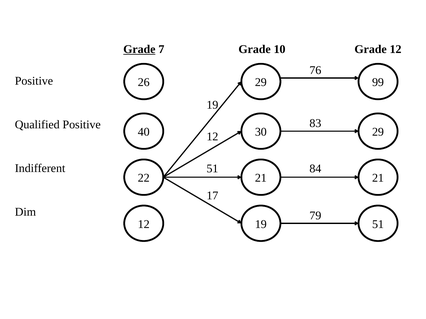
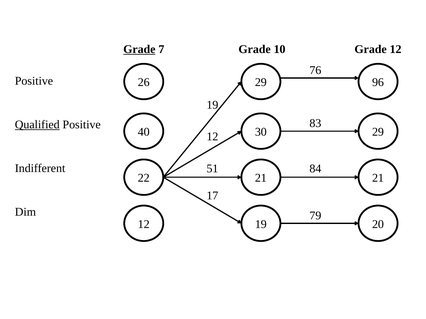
99: 99 -> 96 (378, 82)
Qualified underline: none -> present (37, 125)
19 51: 51 -> 20 (378, 224)
